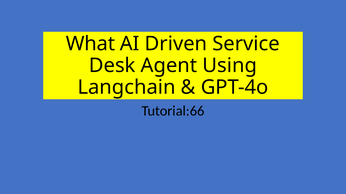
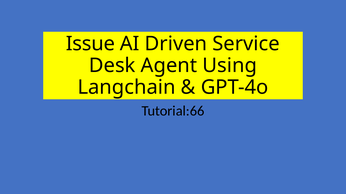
What: What -> Issue (90, 44)
